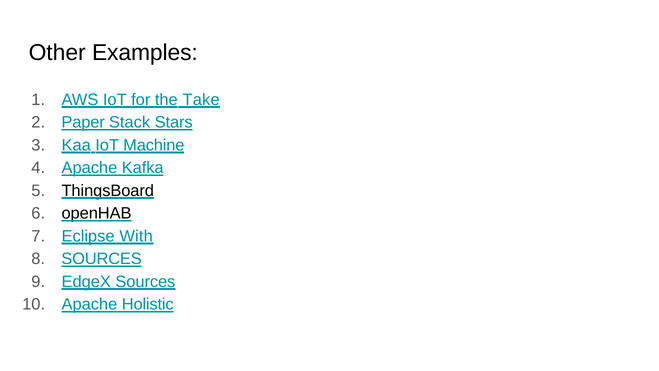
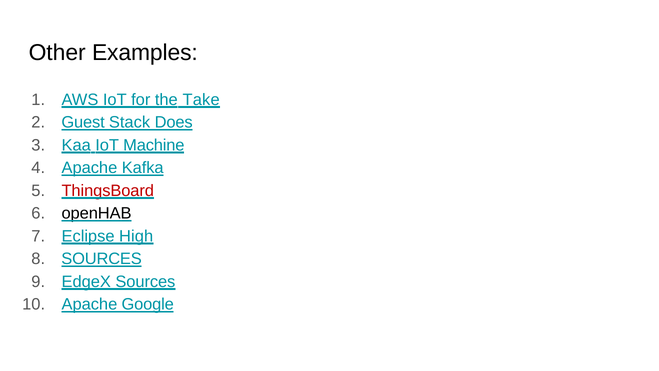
Paper: Paper -> Guest (83, 122)
Stars: Stars -> Does (174, 122)
ThingsBoard colour: black -> red (108, 191)
With: With -> High (136, 236)
Holistic: Holistic -> Google (148, 304)
